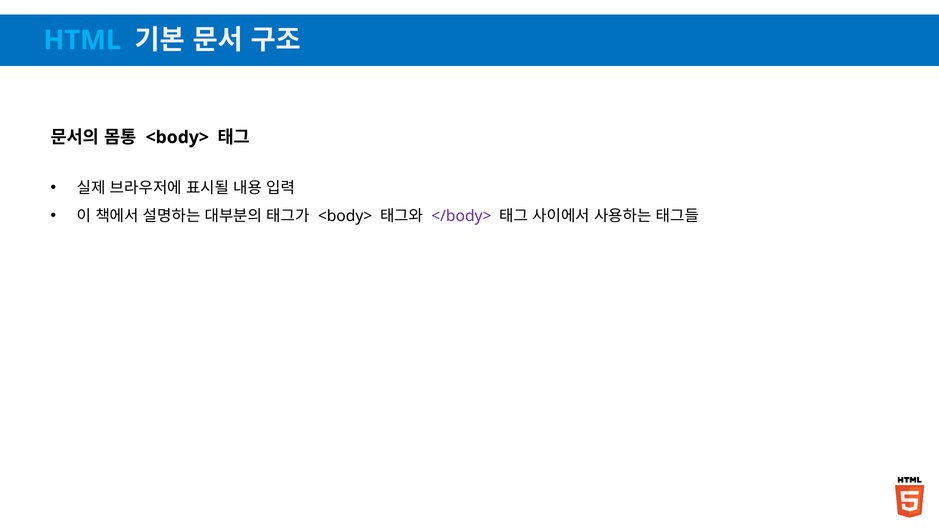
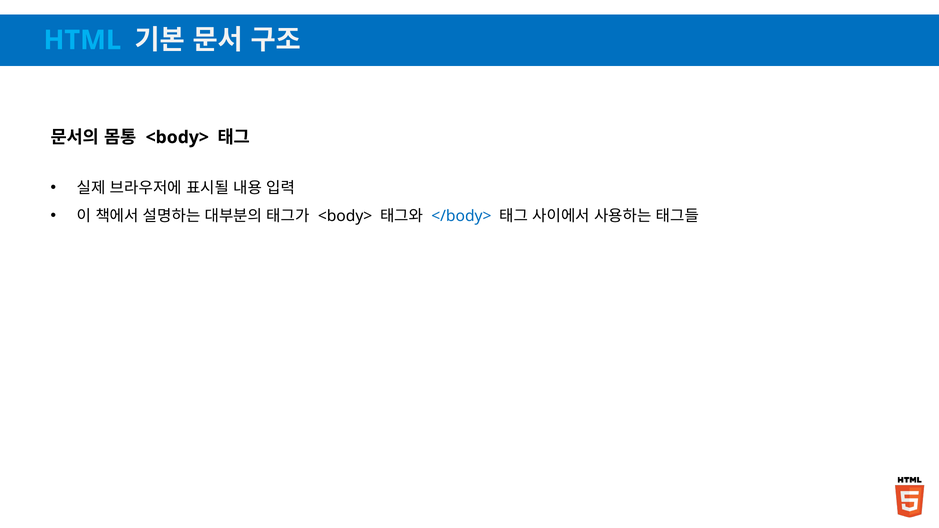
</body> colour: purple -> blue (461, 216)
